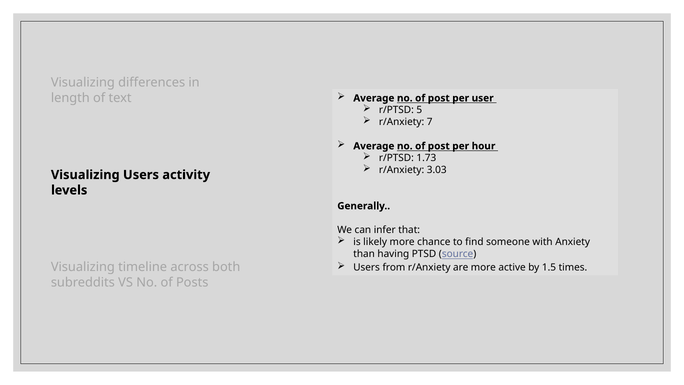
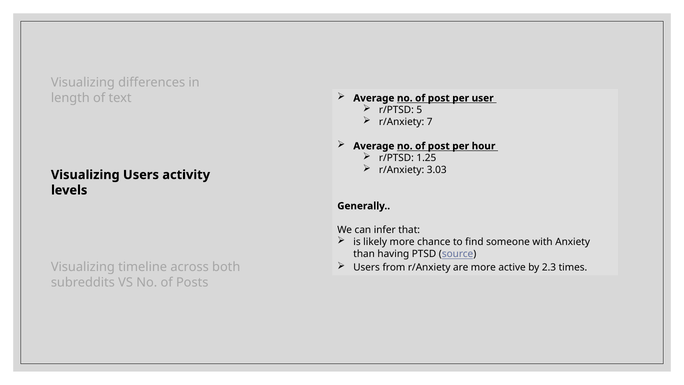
1.73: 1.73 -> 1.25 (426, 158)
1.5: 1.5 -> 2.3 (549, 267)
